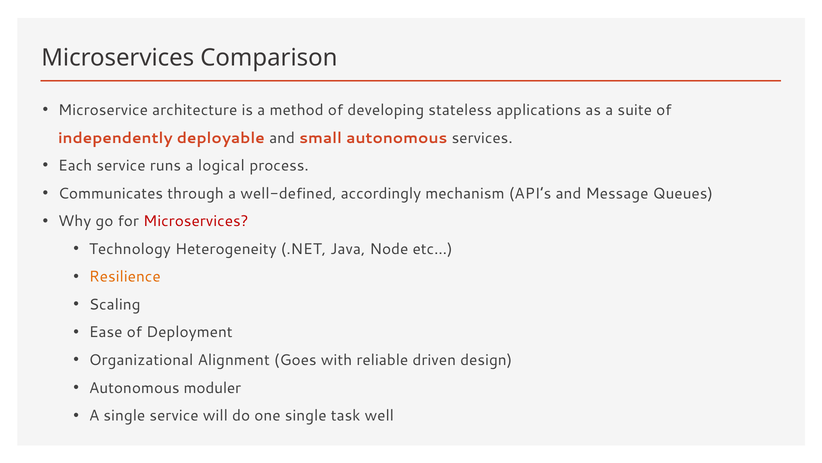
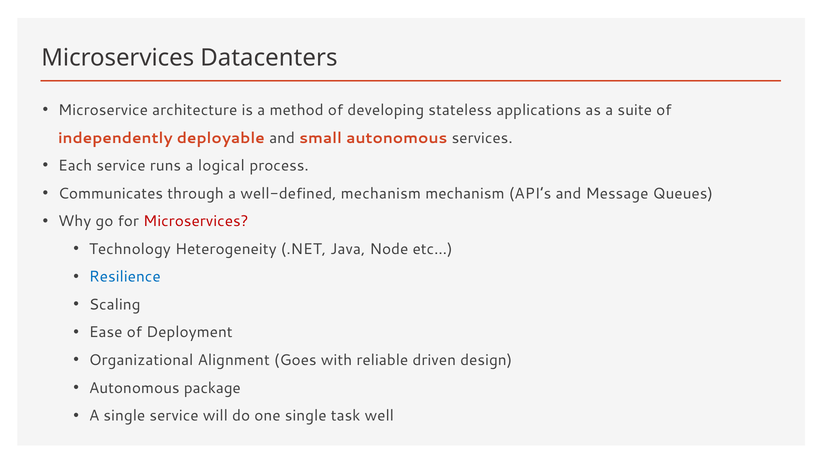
Comparison: Comparison -> Datacenters (269, 58)
well-defined accordingly: accordingly -> mechanism (381, 193)
Resilience colour: orange -> blue (125, 276)
moduler: moduler -> package (212, 387)
